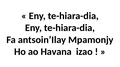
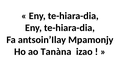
Havana: Havana -> Tanàna (56, 52)
